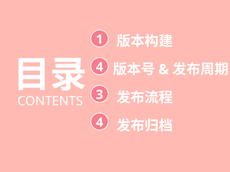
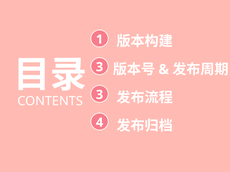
4: 4 -> 3 (100, 67)
